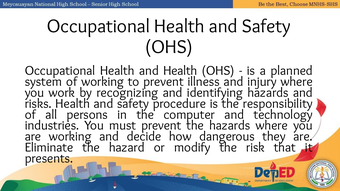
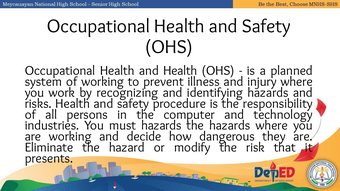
must prevent: prevent -> hazards (161, 126)
